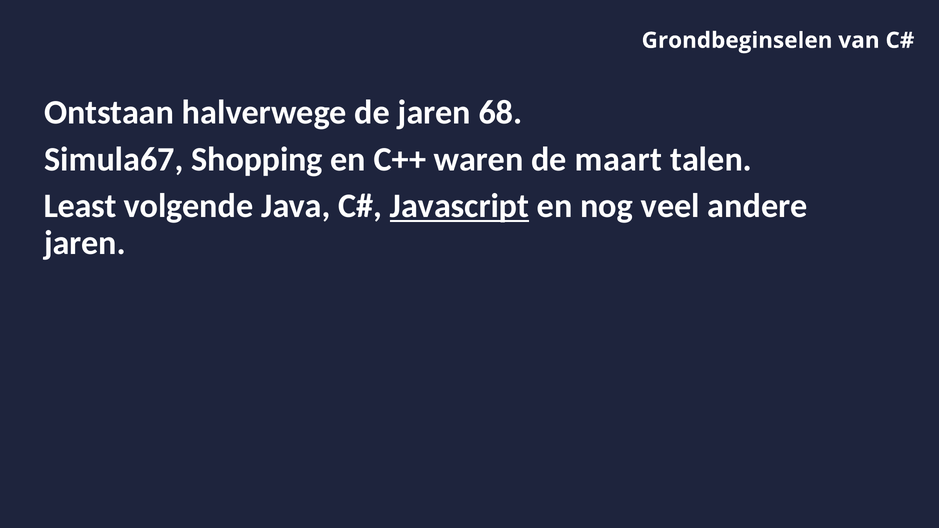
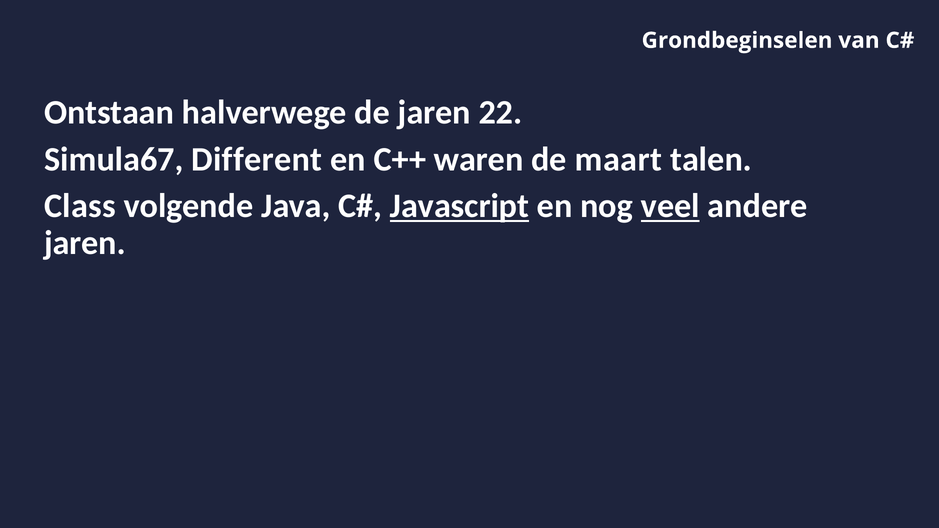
68: 68 -> 22 (501, 113)
Shopping: Shopping -> Different (257, 159)
Least: Least -> Class (80, 206)
veel underline: none -> present (670, 206)
